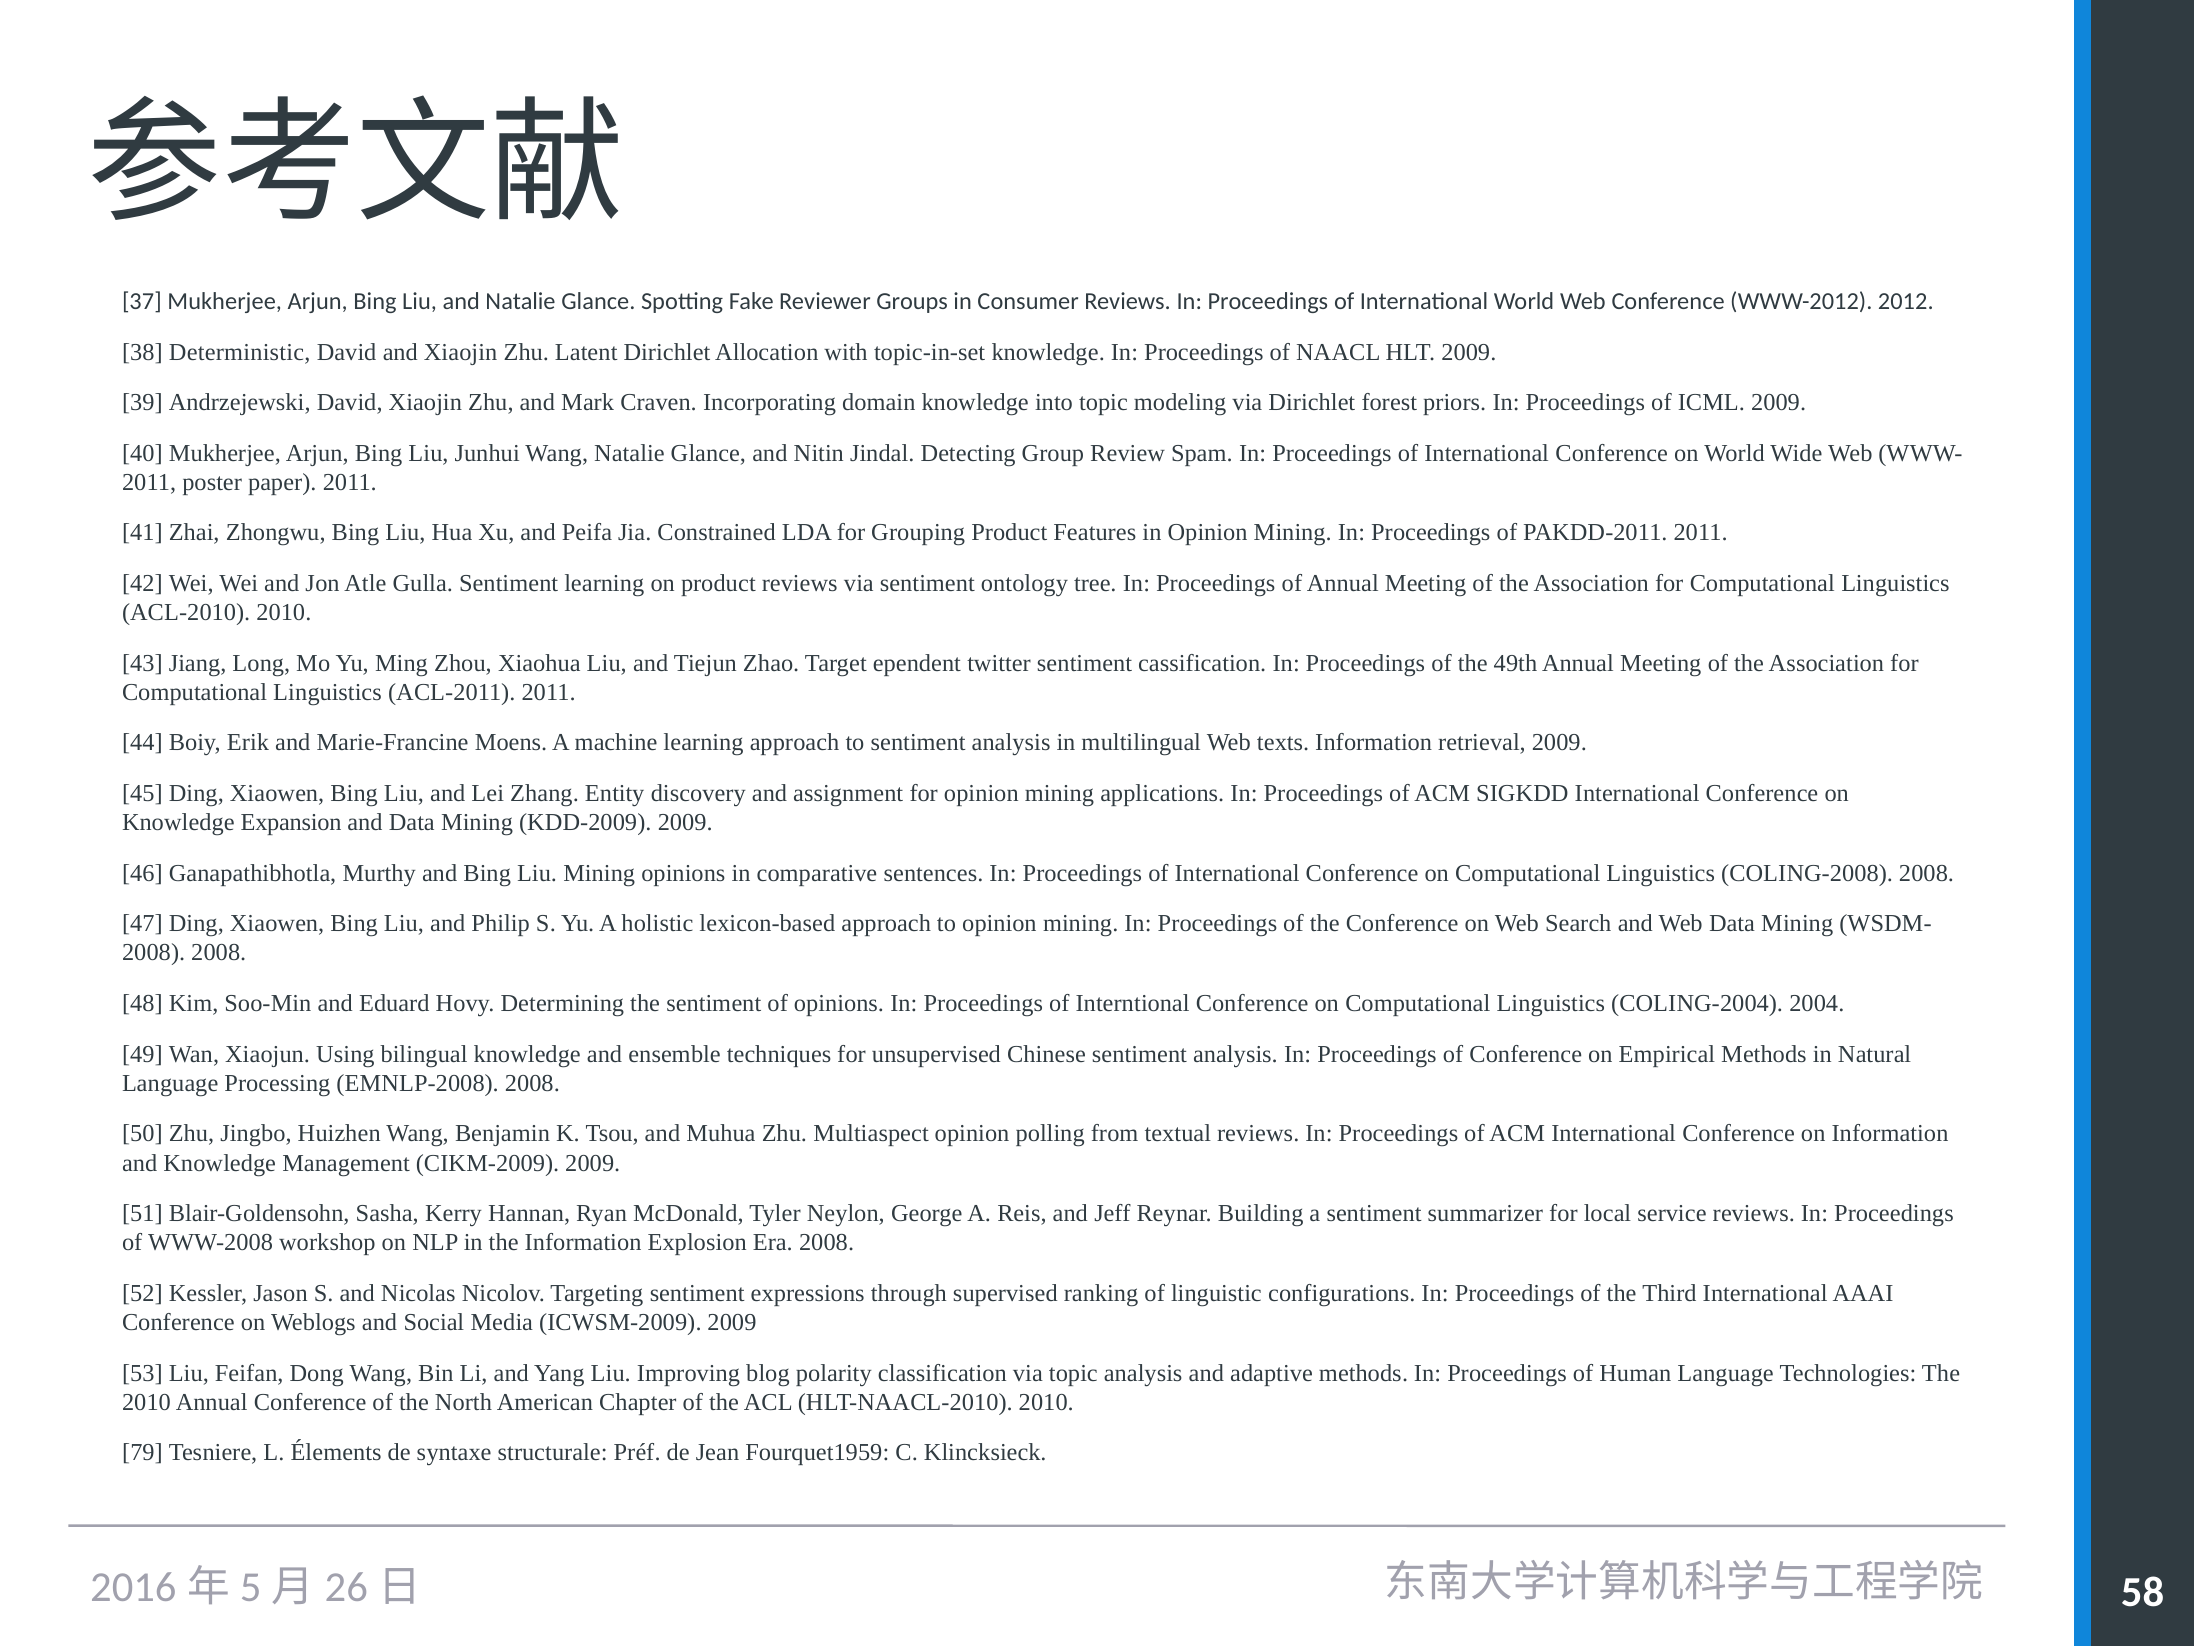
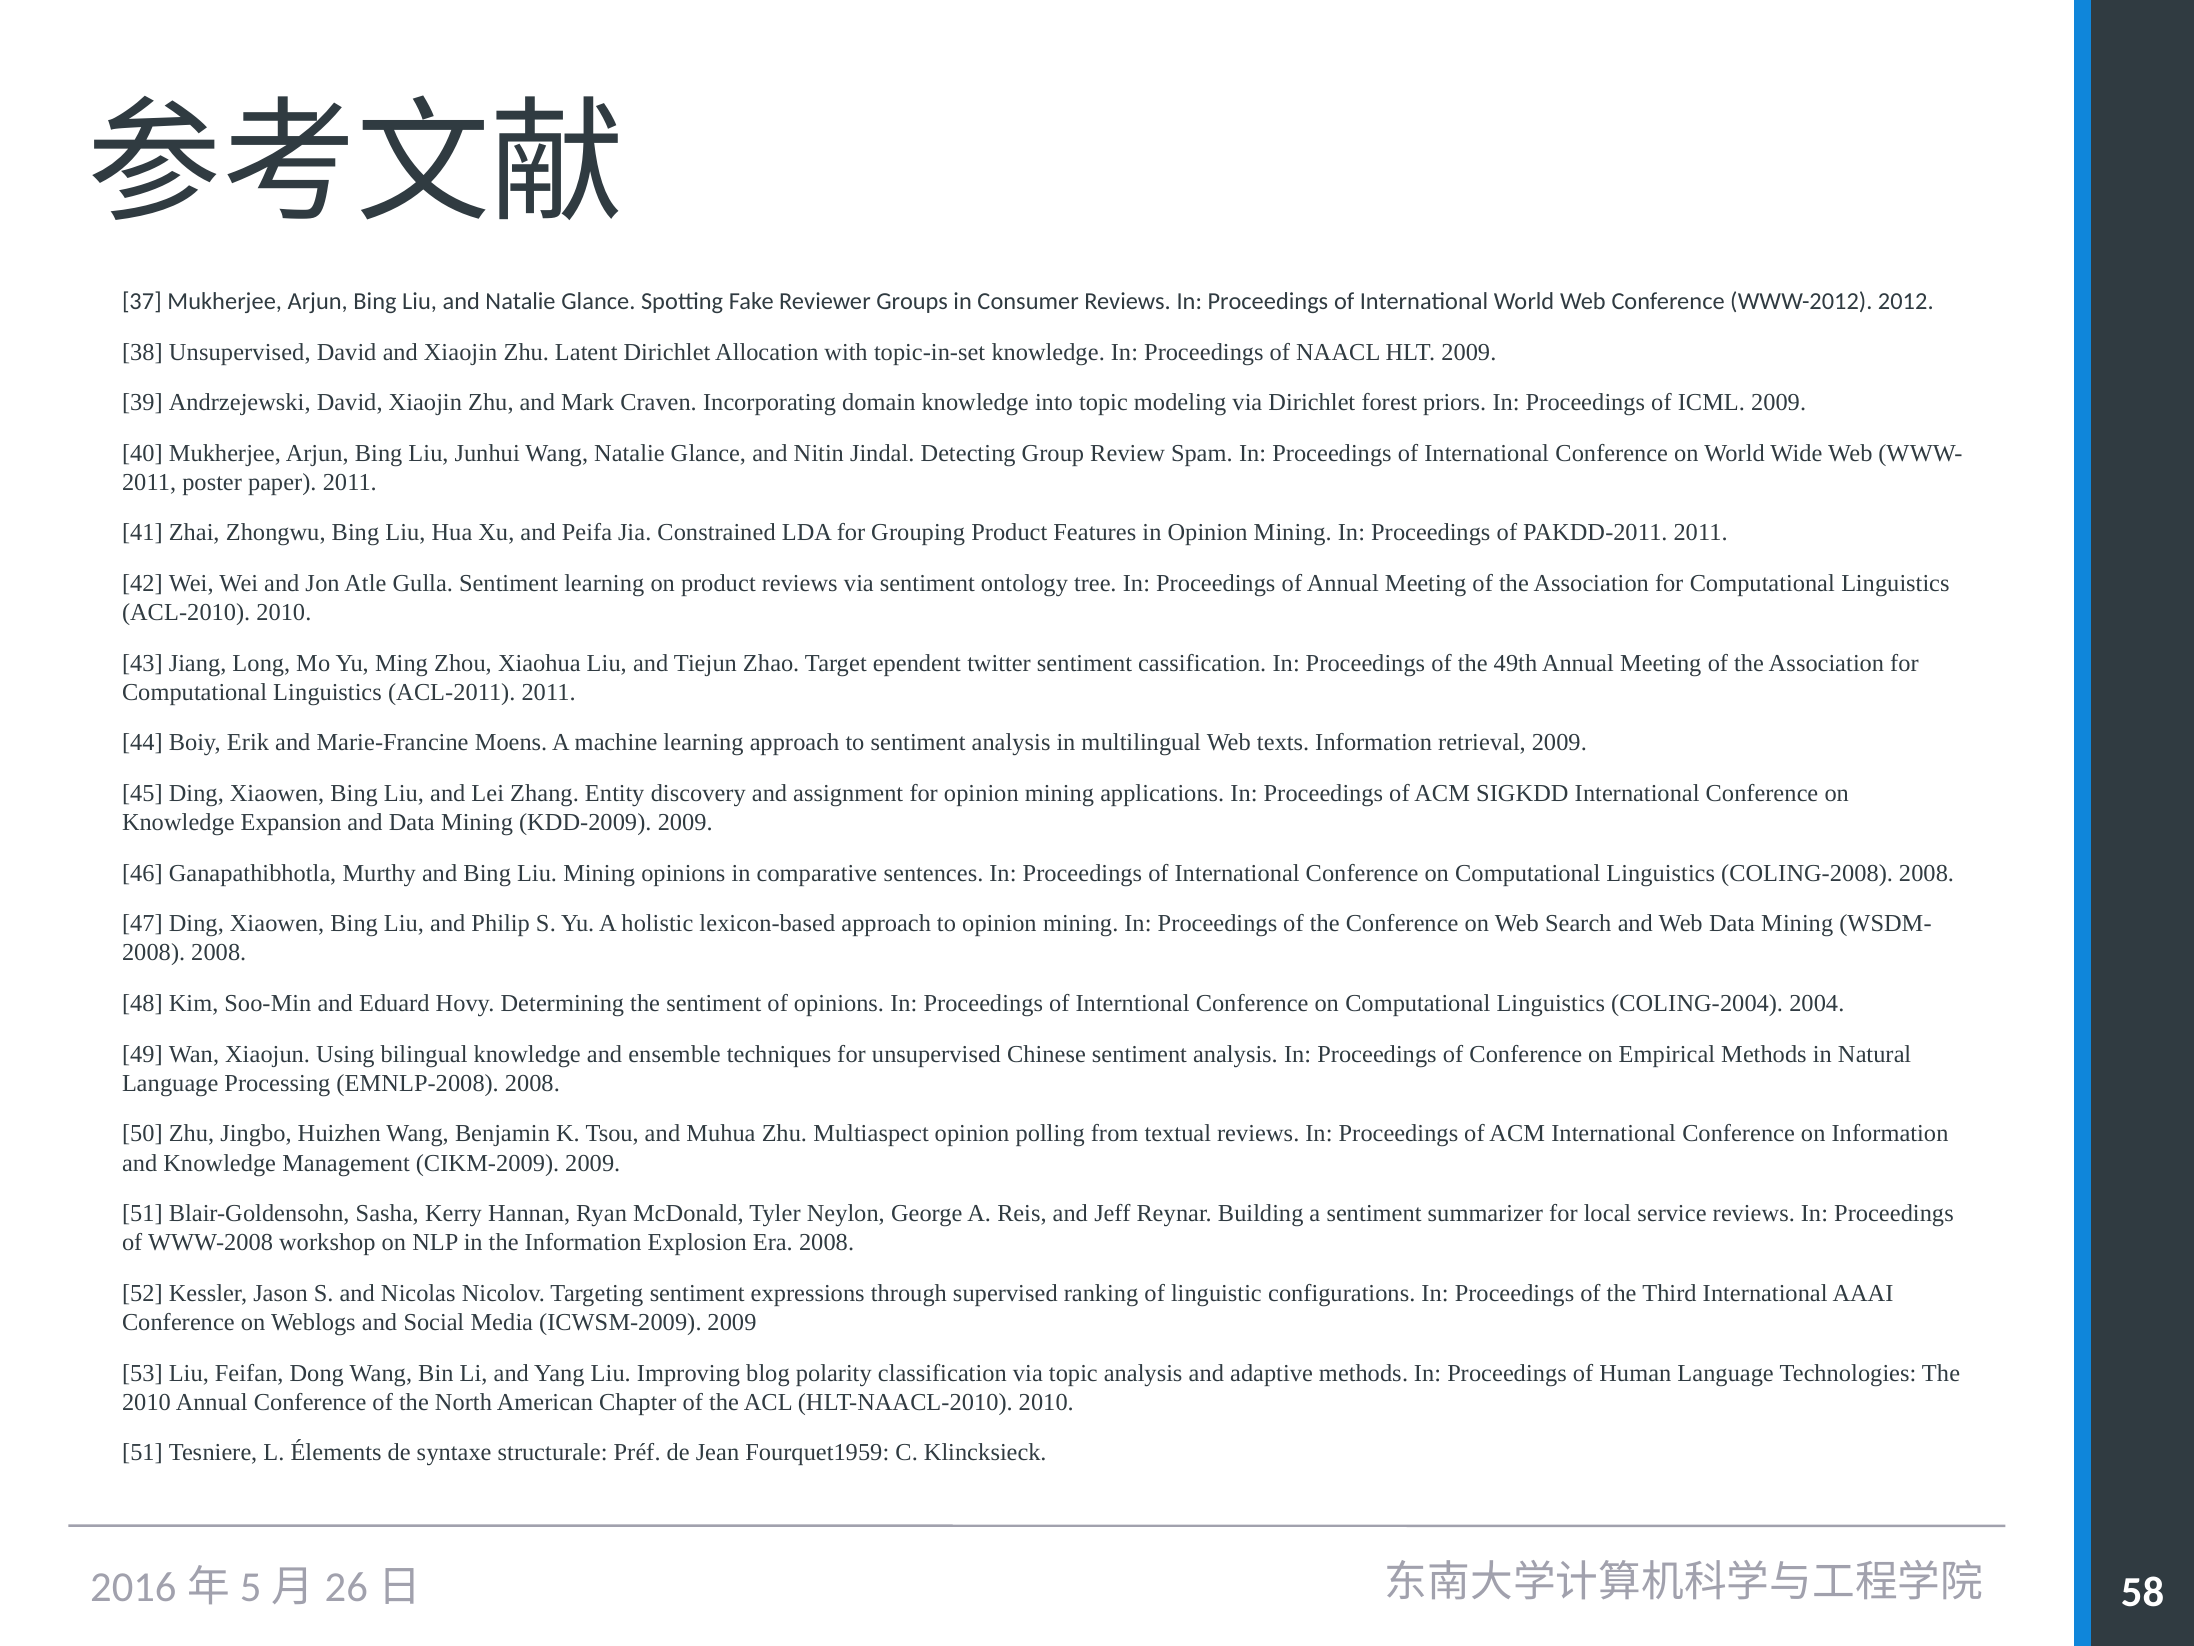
38 Deterministic: Deterministic -> Unsupervised (240, 352)
79: 79 -> 51 (142, 1452)
